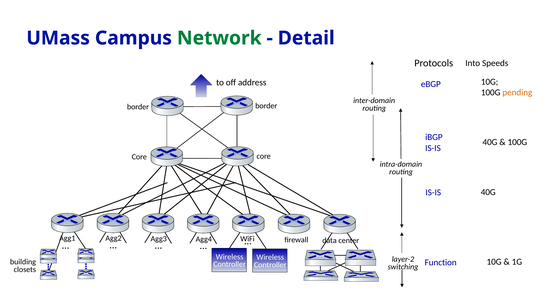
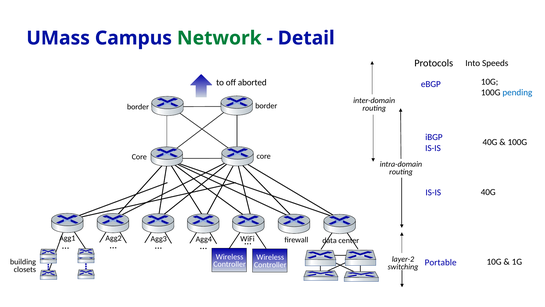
address: address -> aborted (252, 82)
pending colour: orange -> blue (517, 93)
Function: Function -> Portable (441, 262)
